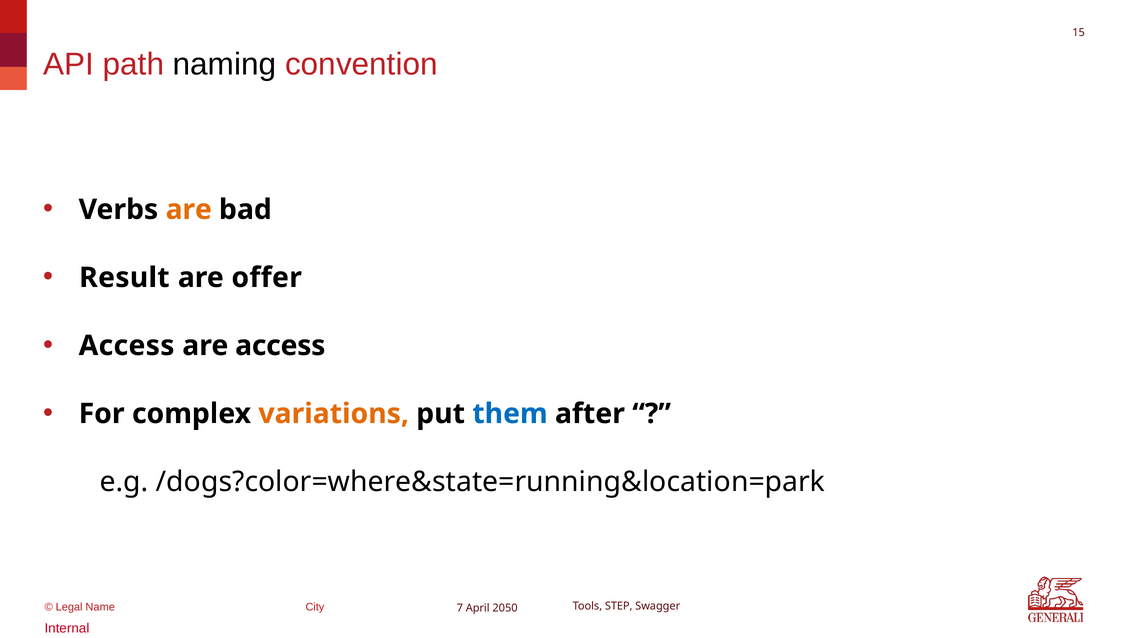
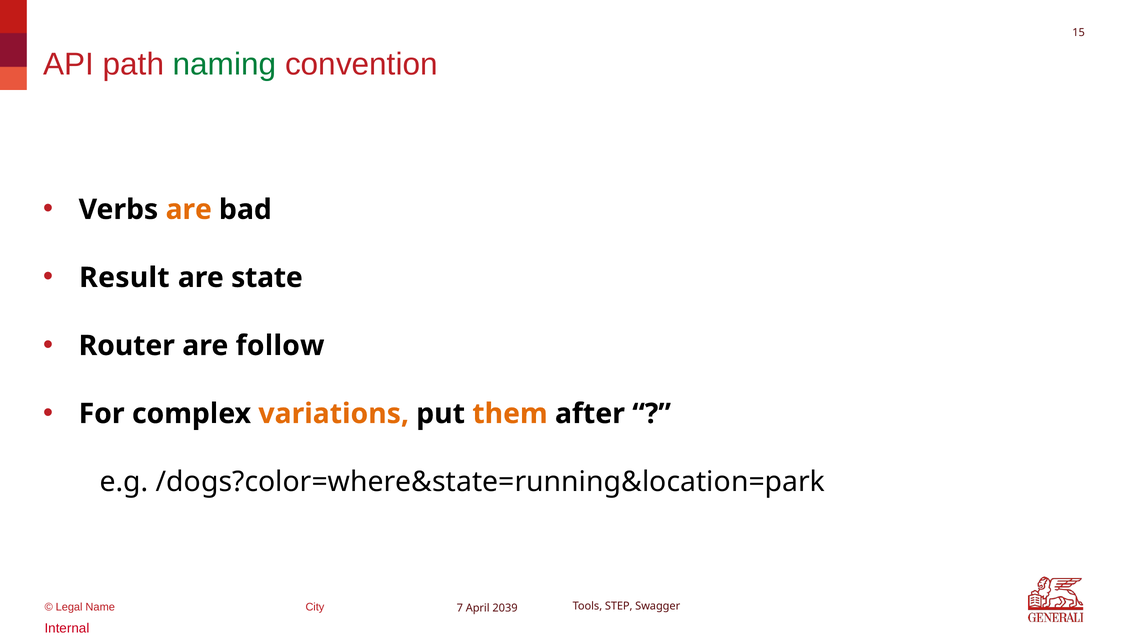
naming colour: black -> green (225, 64)
offer: offer -> state (267, 278)
Access: Access -> Router (127, 346)
are access: access -> follow (280, 346)
them colour: blue -> orange (510, 414)
2050: 2050 -> 2039 (505, 609)
